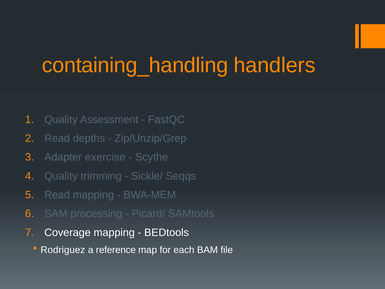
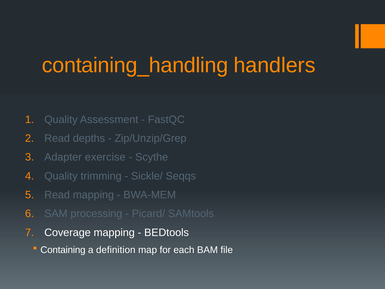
Rodriguez: Rodriguez -> Containing (63, 250)
reference: reference -> definition (116, 250)
